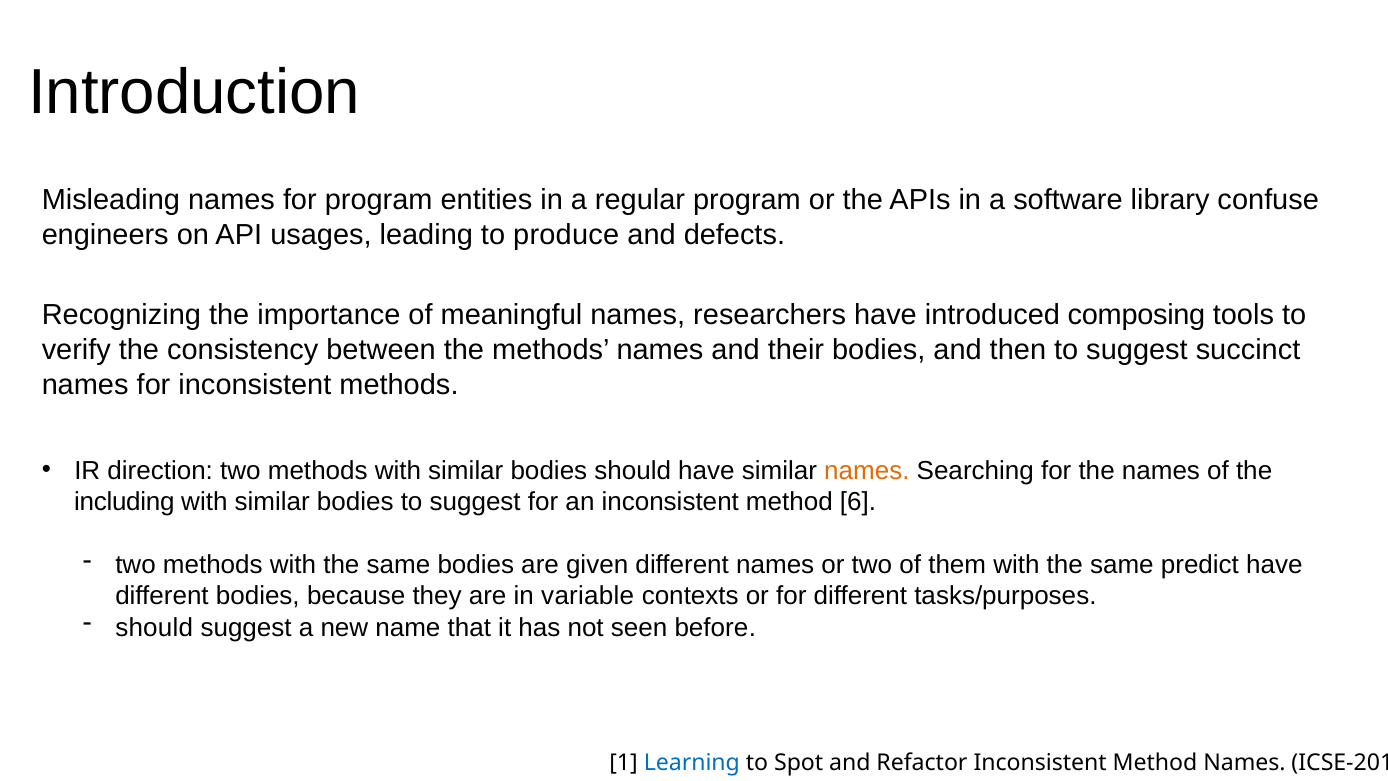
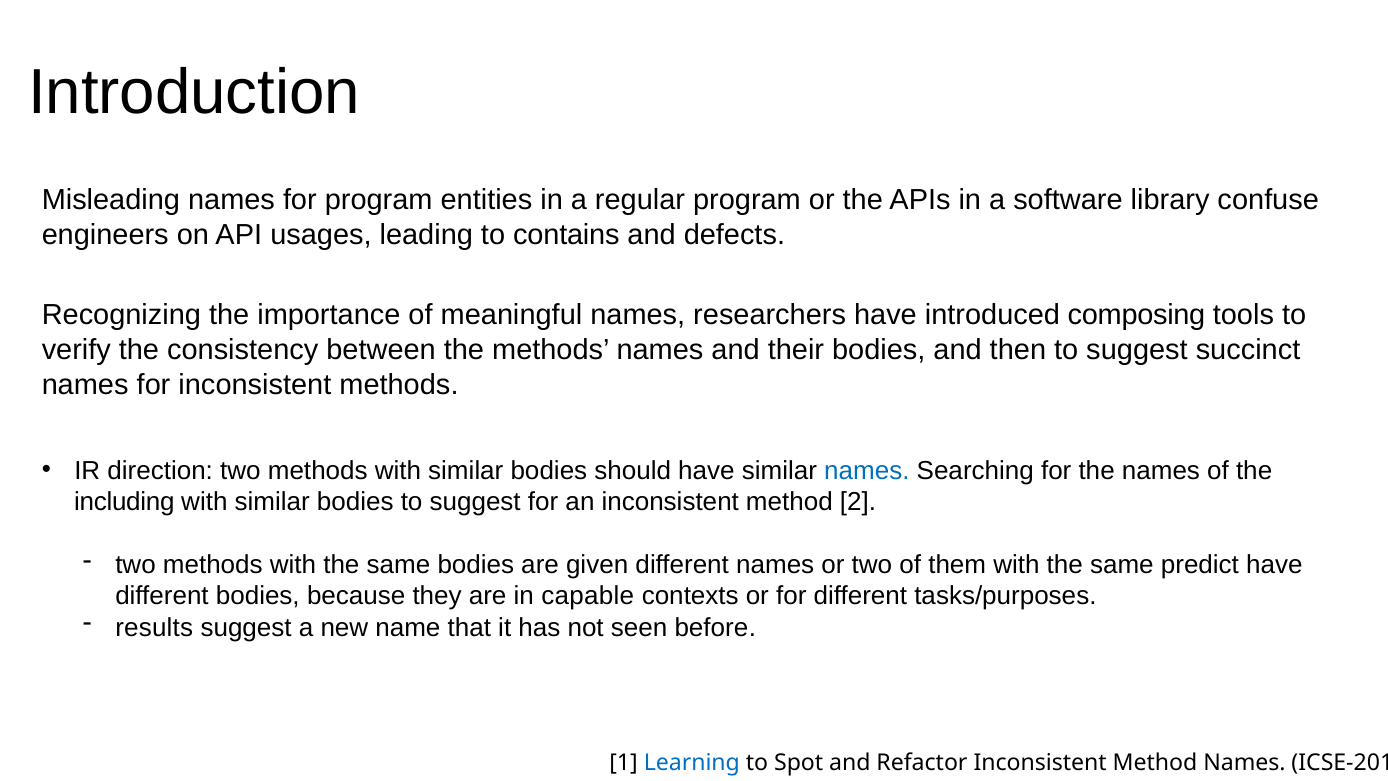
produce: produce -> contains (566, 235)
names colour: orange -> blue (867, 470)
6: 6 -> 2 (858, 502)
variable: variable -> capable (588, 596)
should: should -> results (154, 627)
